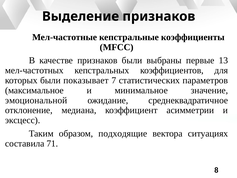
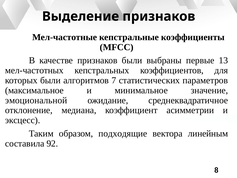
показывает: показывает -> алгоритмов (86, 80)
ситуациях: ситуациях -> линейным (208, 133)
71: 71 -> 92 (52, 143)
